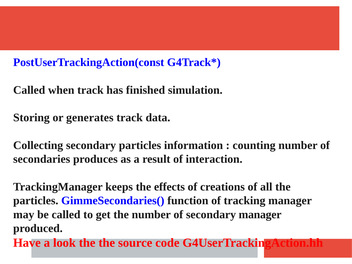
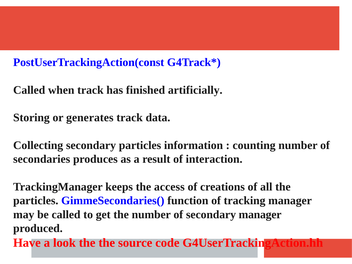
simulation: simulation -> artificially (195, 90)
effects: effects -> access (169, 187)
